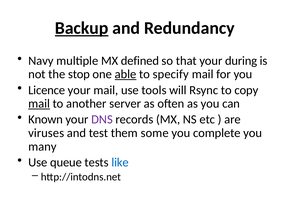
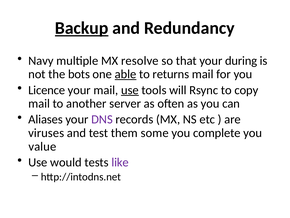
defined: defined -> resolve (140, 61)
stop: stop -> bots (79, 74)
specify: specify -> returns (171, 74)
use underline: none -> present (130, 90)
mail underline: present -> none (39, 103)
Known: Known -> Aliases (46, 119)
many: many -> value (42, 146)
queue: queue -> would (66, 162)
like colour: blue -> purple (120, 162)
